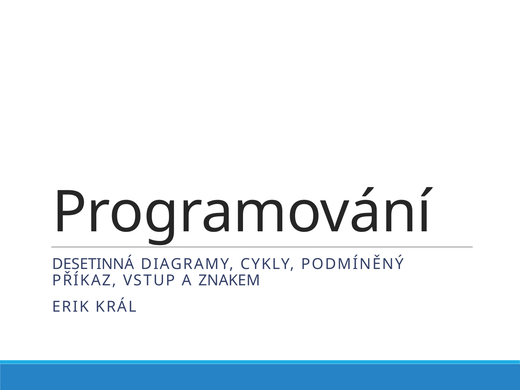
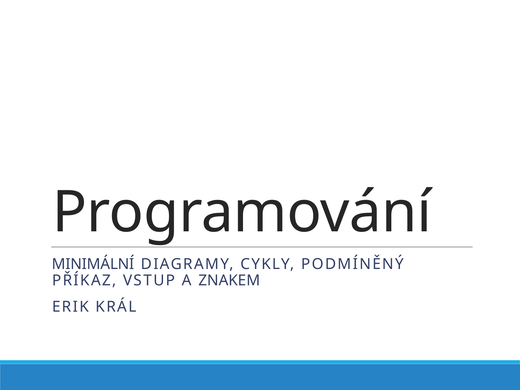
DESETINNÁ: DESETINNÁ -> MINIMÁLNÍ (93, 264)
